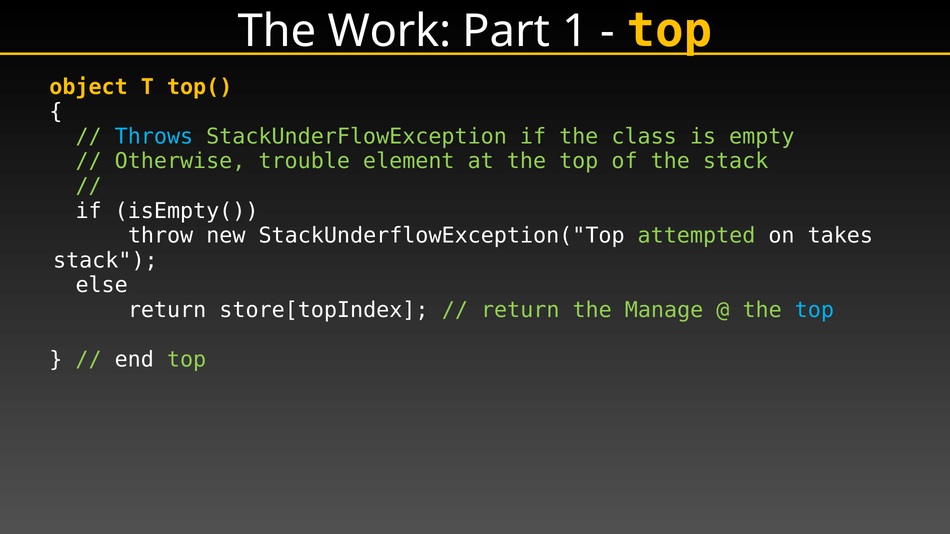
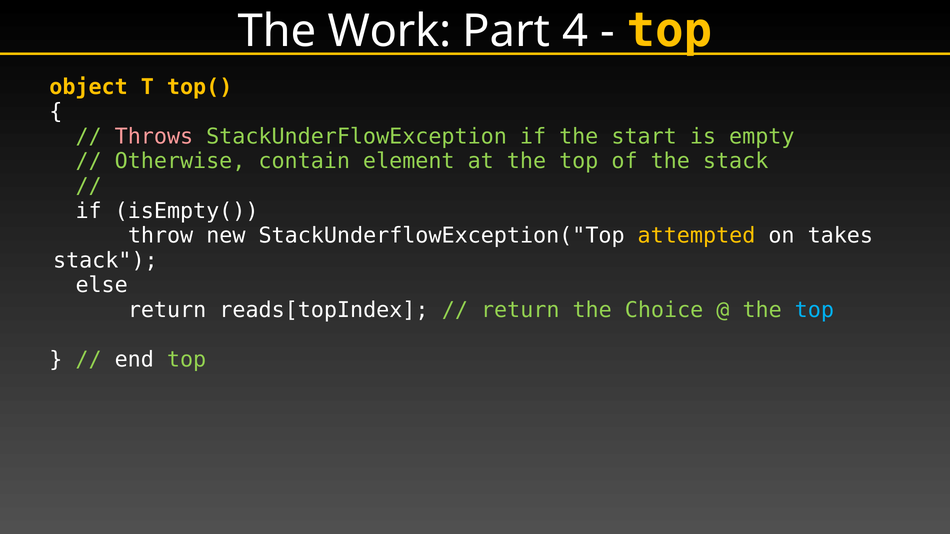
1: 1 -> 4 (575, 31)
Throws colour: light blue -> pink (154, 137)
class: class -> start (644, 137)
trouble: trouble -> contain (304, 161)
attempted colour: light green -> yellow (697, 236)
store[topIndex: store[topIndex -> reads[topIndex (324, 310)
Manage: Manage -> Choice (664, 310)
